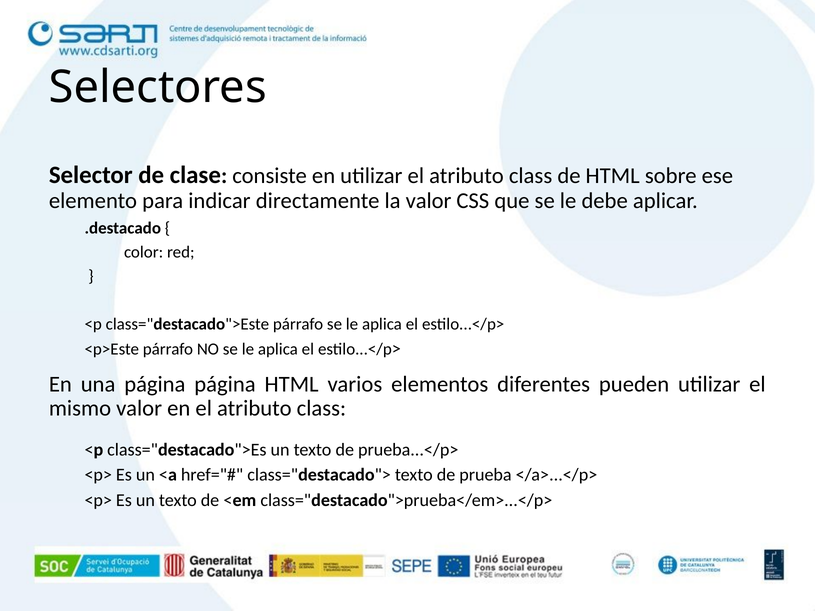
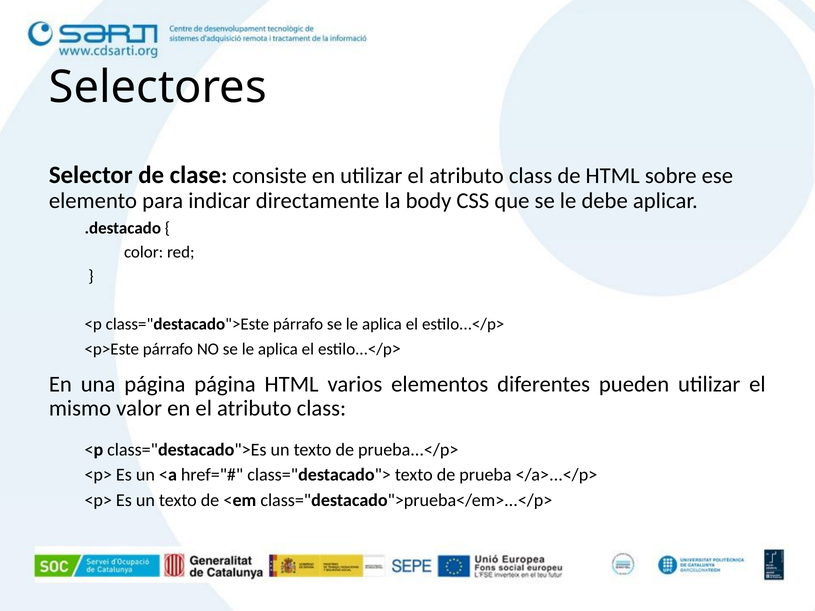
la valor: valor -> body (429, 201)
